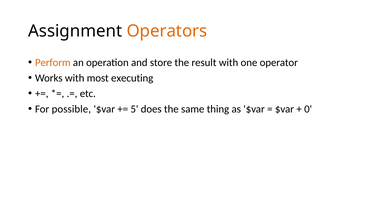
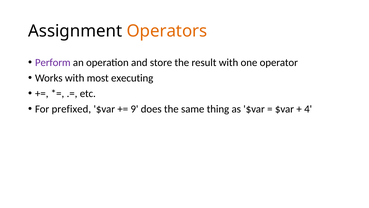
Perform colour: orange -> purple (53, 62)
possible: possible -> prefixed (71, 109)
5: 5 -> 9 (134, 109)
0: 0 -> 4 (308, 109)
